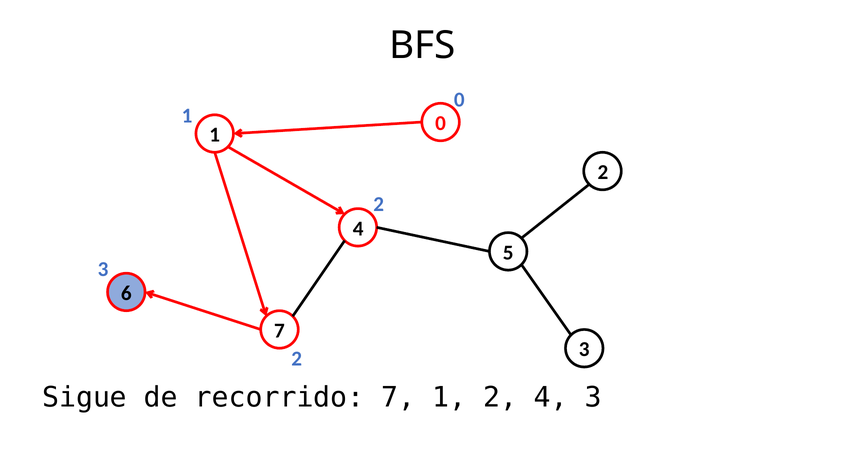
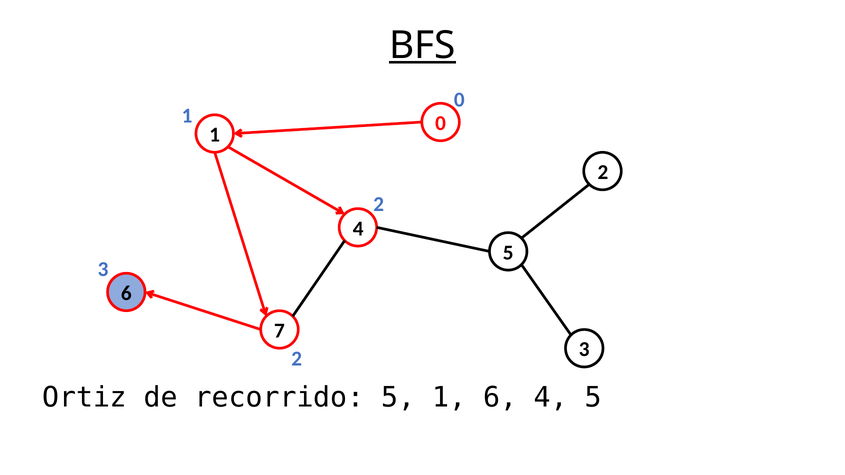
BFS underline: none -> present (422, 46)
Sigue: Sigue -> Ortiz (85, 398)
recorrido 7: 7 -> 5 (398, 398)
2: 2 -> 6 (500, 398)
4 3: 3 -> 5 (593, 398)
